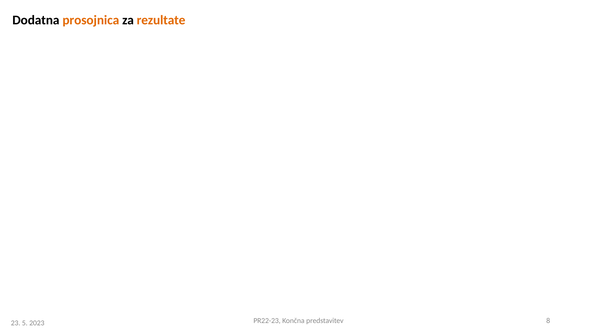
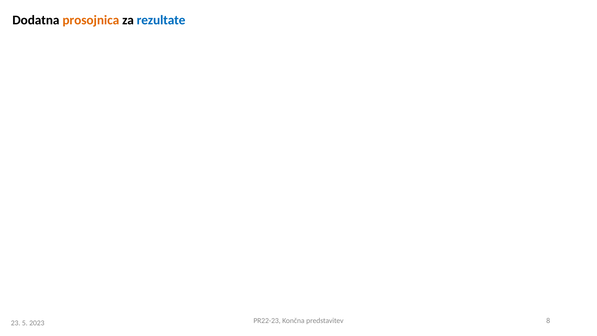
rezultate colour: orange -> blue (161, 20)
